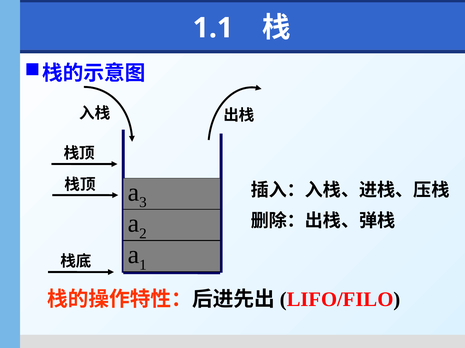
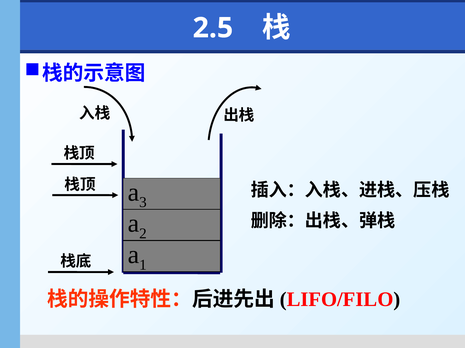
1.1: 1.1 -> 2.5 (213, 28)
